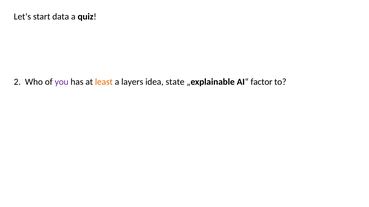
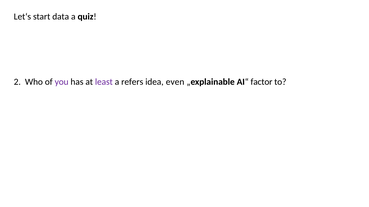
least colour: orange -> purple (104, 82)
layers: layers -> refers (132, 82)
state: state -> even (175, 82)
